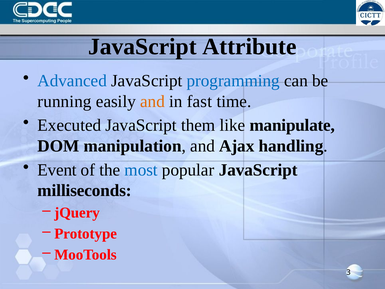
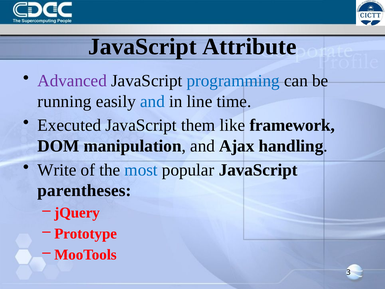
Advanced colour: blue -> purple (72, 81)
and colour: orange -> blue (152, 101)
fast: fast -> line (200, 101)
manipulate: manipulate -> framework (292, 125)
Event: Event -> Write (57, 170)
milliseconds: milliseconds -> parentheses (84, 190)
